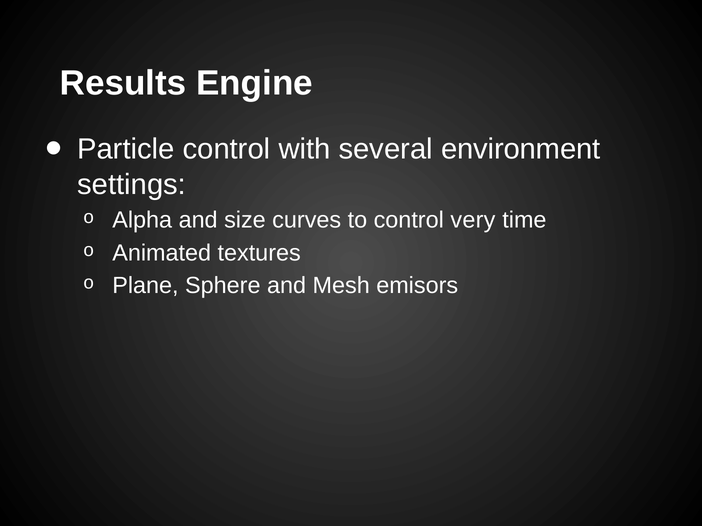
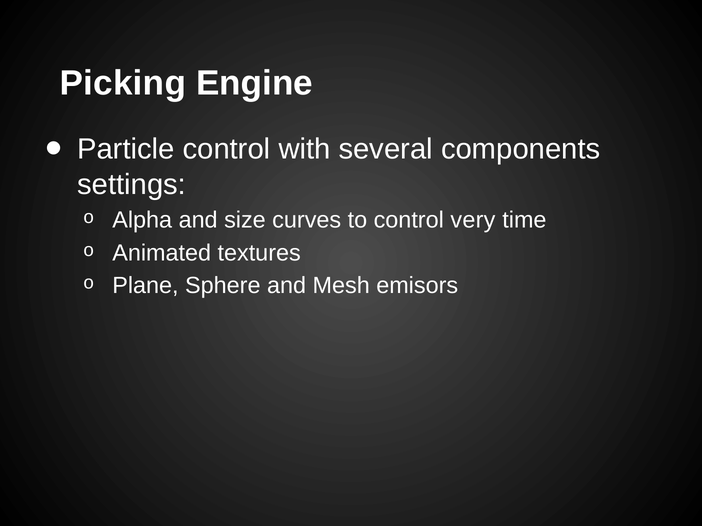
Results: Results -> Picking (123, 83)
environment: environment -> components (521, 149)
